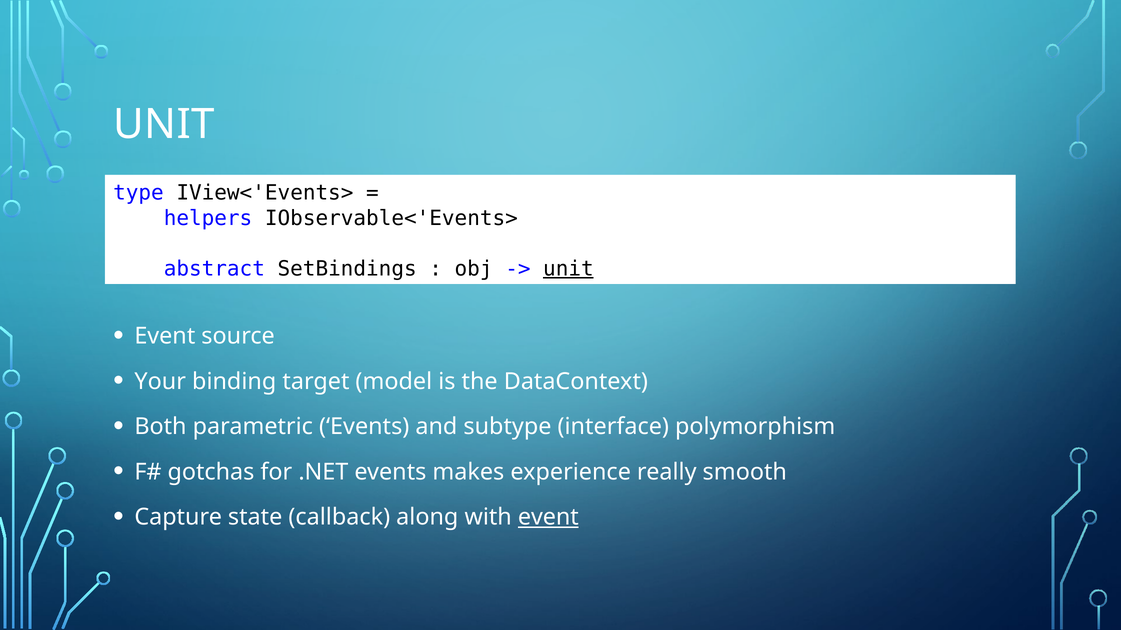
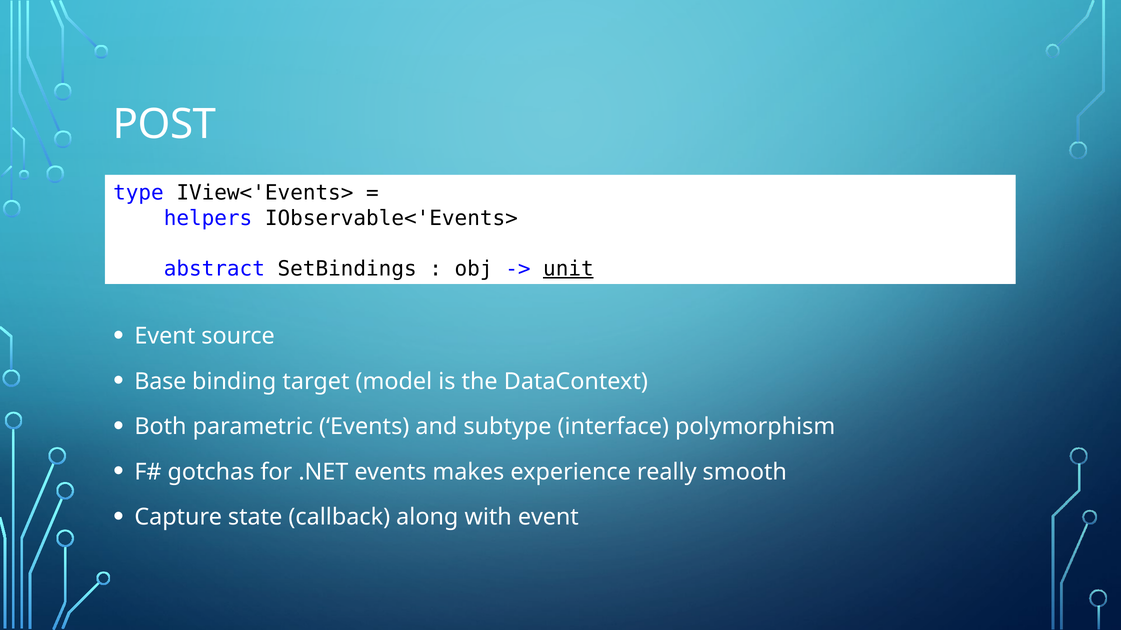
UNIT: UNIT -> POST (165, 125)
Your: Your -> Base (160, 382)
event underline: present -> none (548, 518)
